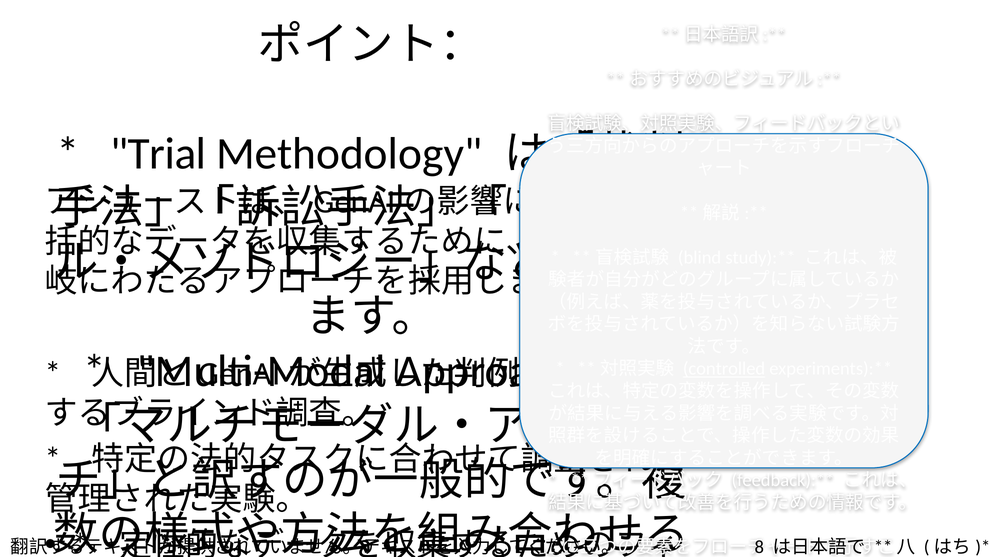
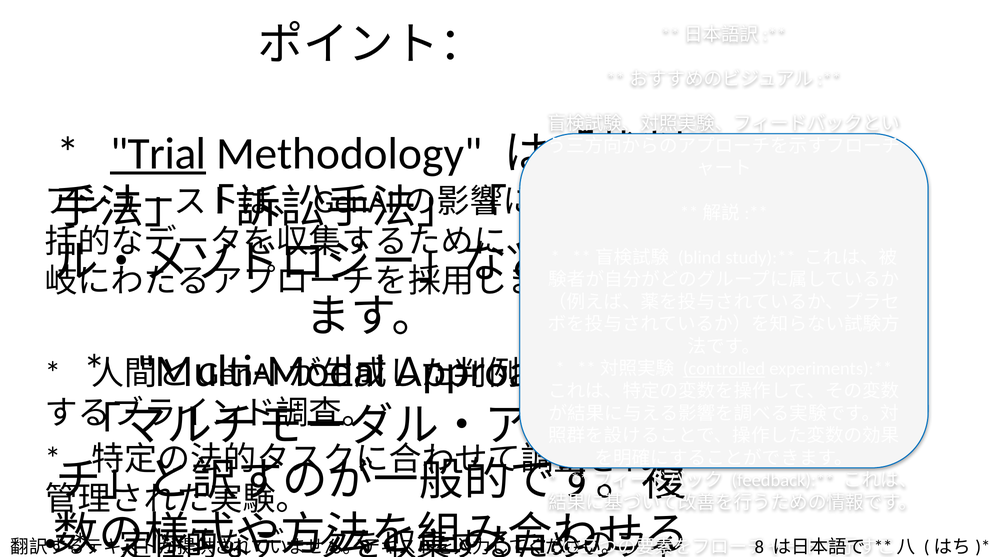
Trial underline: none -> present (158, 154)
